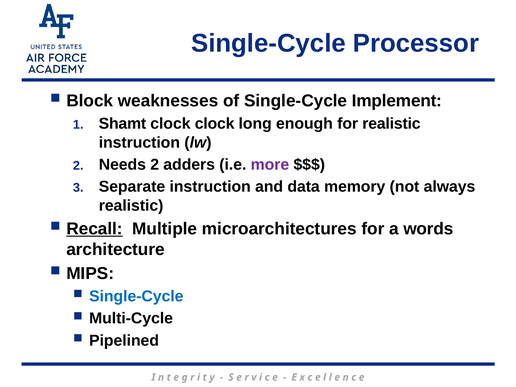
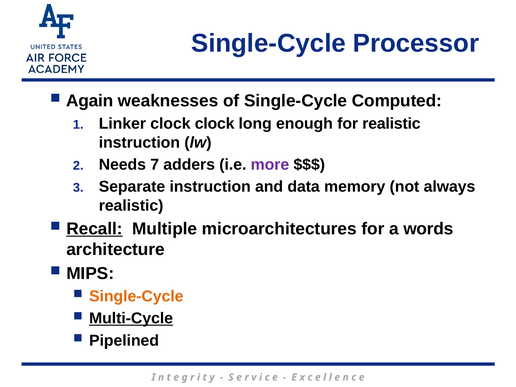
Block: Block -> Again (90, 101)
Implement: Implement -> Computed (397, 101)
Shamt: Shamt -> Linker (122, 124)
Needs 2: 2 -> 7 (155, 165)
Single-Cycle colour: blue -> orange (136, 296)
Multi-Cycle underline: none -> present (131, 318)
